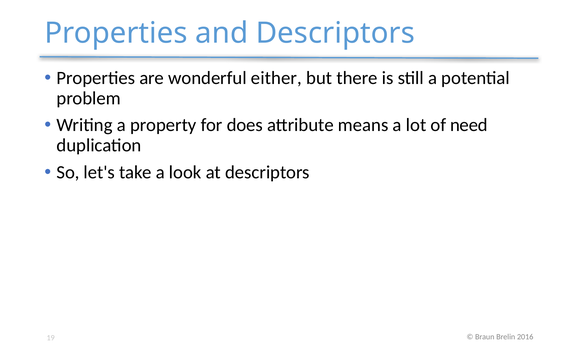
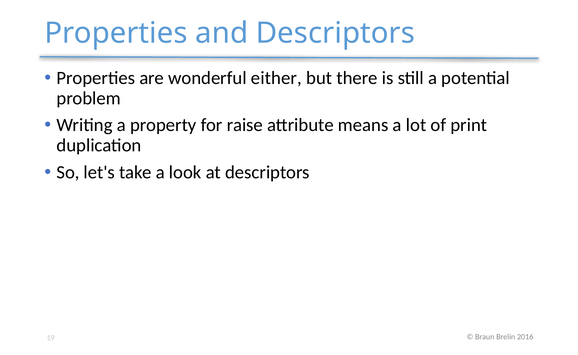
does: does -> raise (245, 125)
need: need -> print (469, 125)
